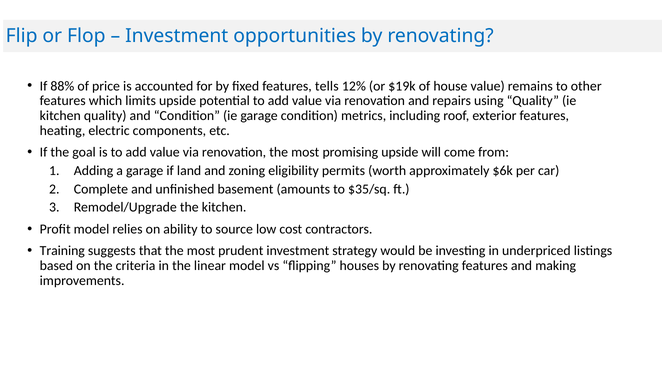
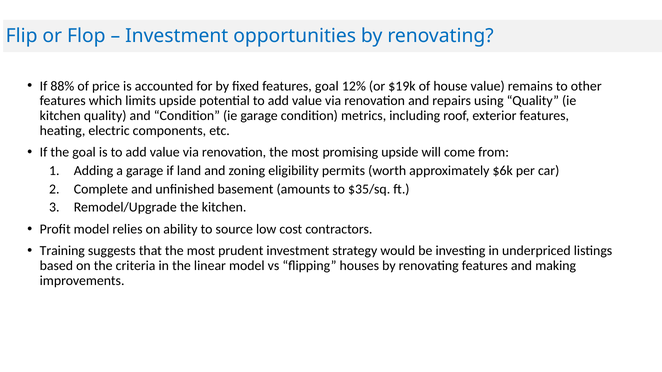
features tells: tells -> goal (327, 86)
